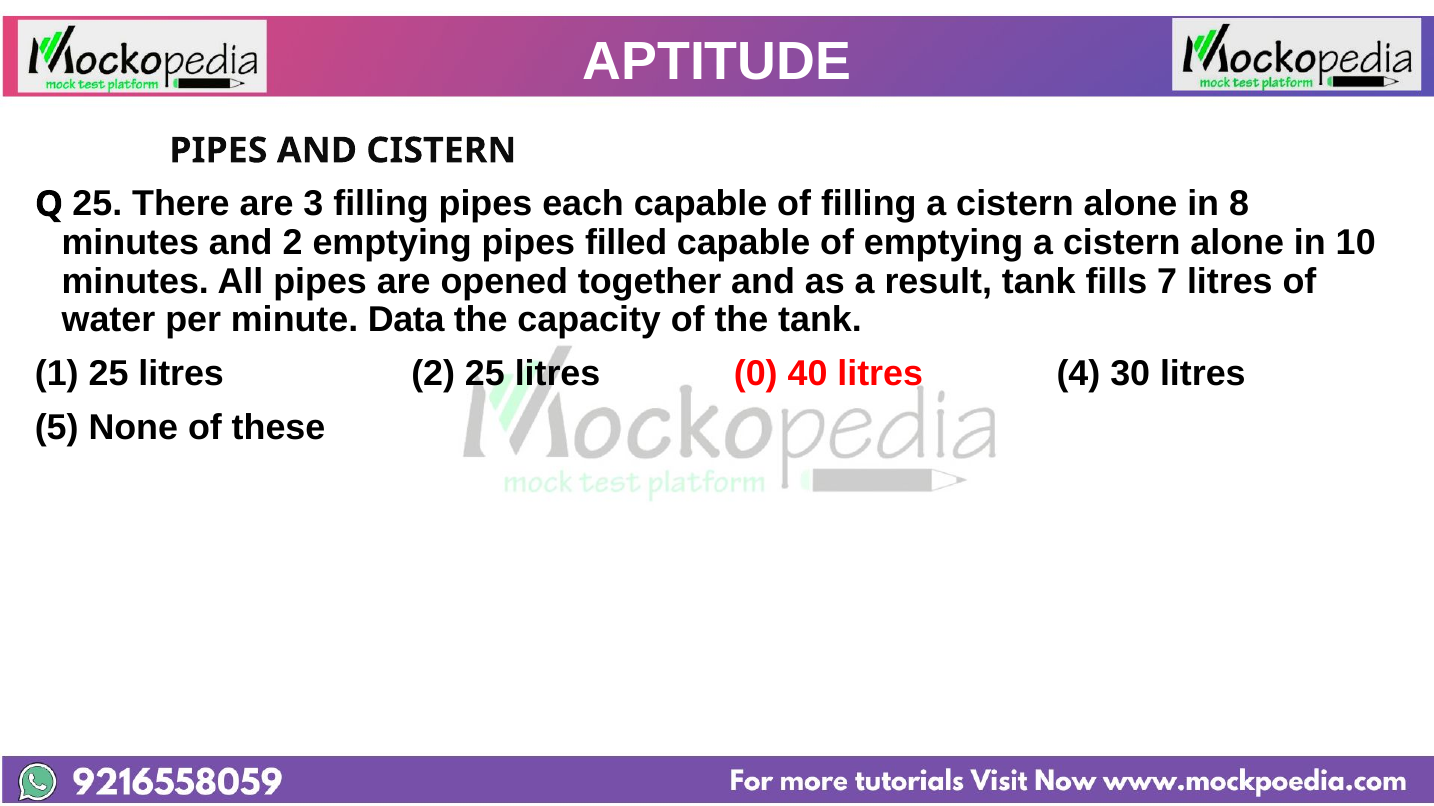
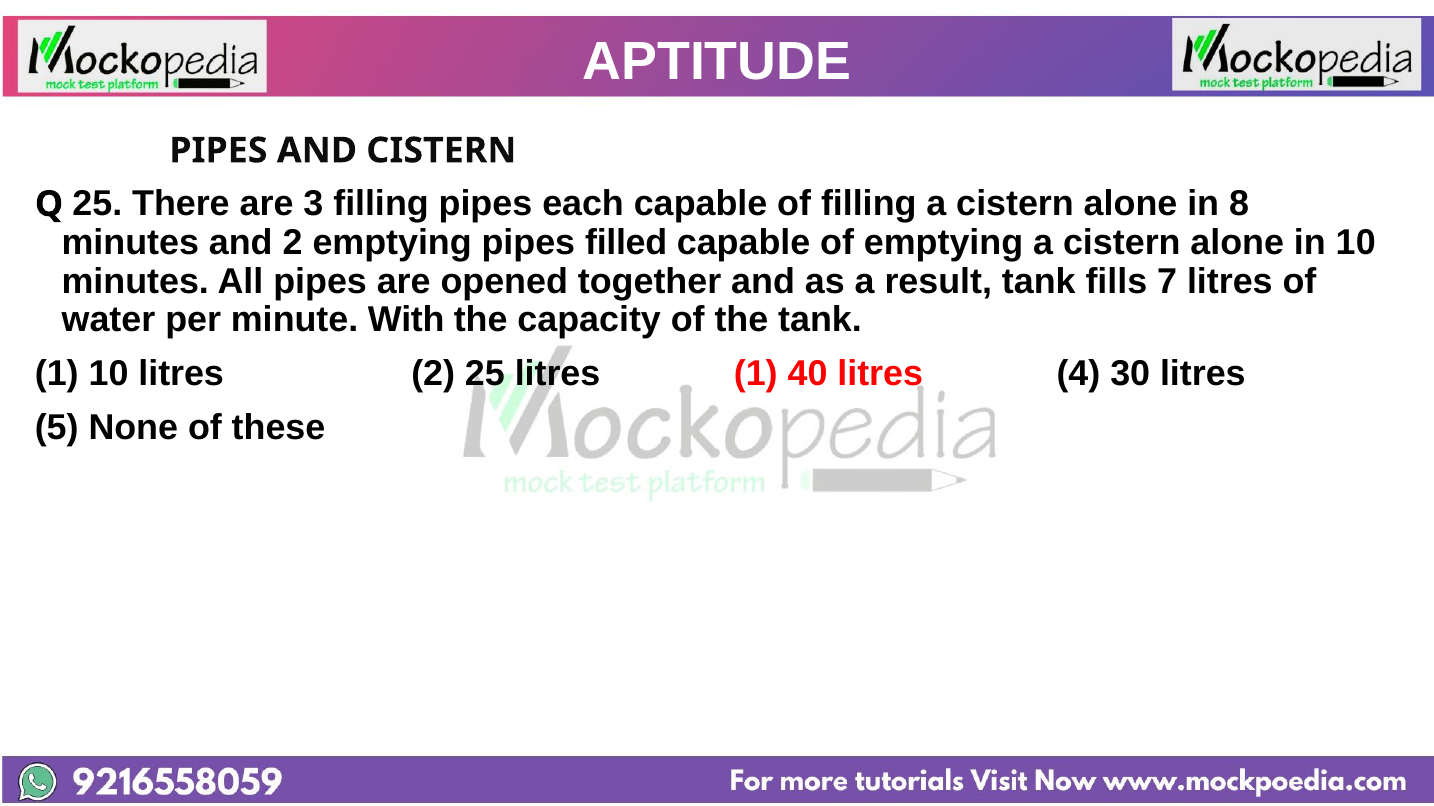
Data: Data -> With (406, 320)
25: 25 -> 10 (109, 374)
litres 0: 0 -> 1 (756, 374)
